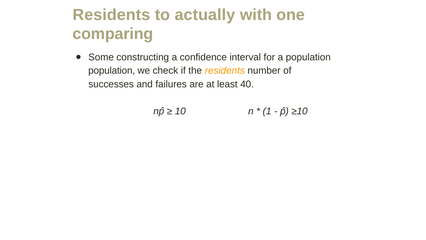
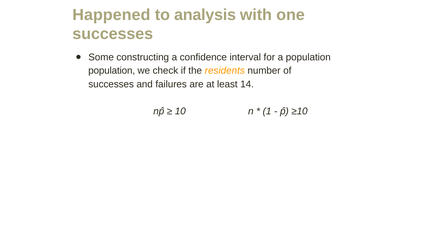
Residents: Residents -> Happened (111, 15)
actually: actually -> analysis (205, 15)
comparing: comparing -> successes (113, 34)
40: 40 -> 14 (247, 84)
